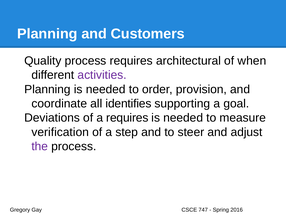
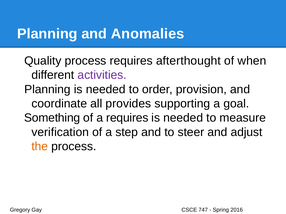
Customers: Customers -> Anomalies (148, 34)
architectural: architectural -> afterthought (188, 61)
identifies: identifies -> provides (128, 104)
Deviations: Deviations -> Something (52, 118)
the colour: purple -> orange (40, 147)
